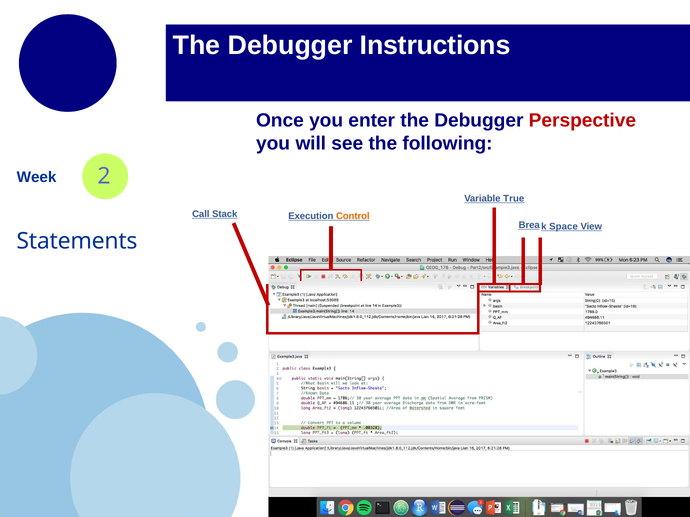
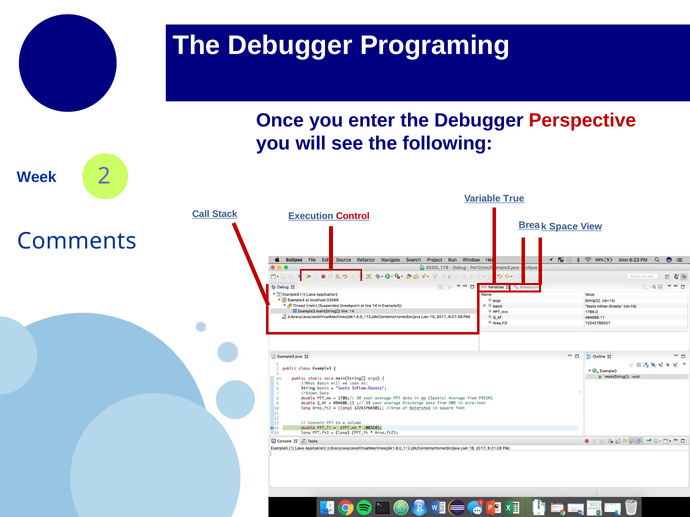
Instructions: Instructions -> Programing (435, 45)
Control colour: orange -> red (353, 216)
Statements: Statements -> Comments (77, 241)
